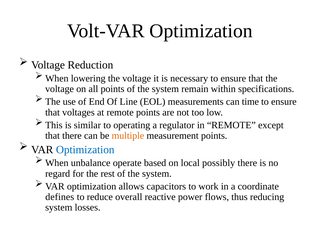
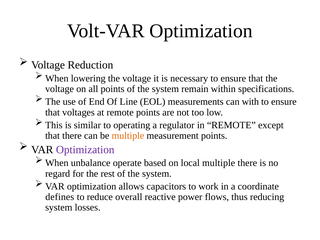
time: time -> with (250, 102)
Optimization colour: blue -> purple (85, 150)
local possibly: possibly -> multiple (219, 163)
